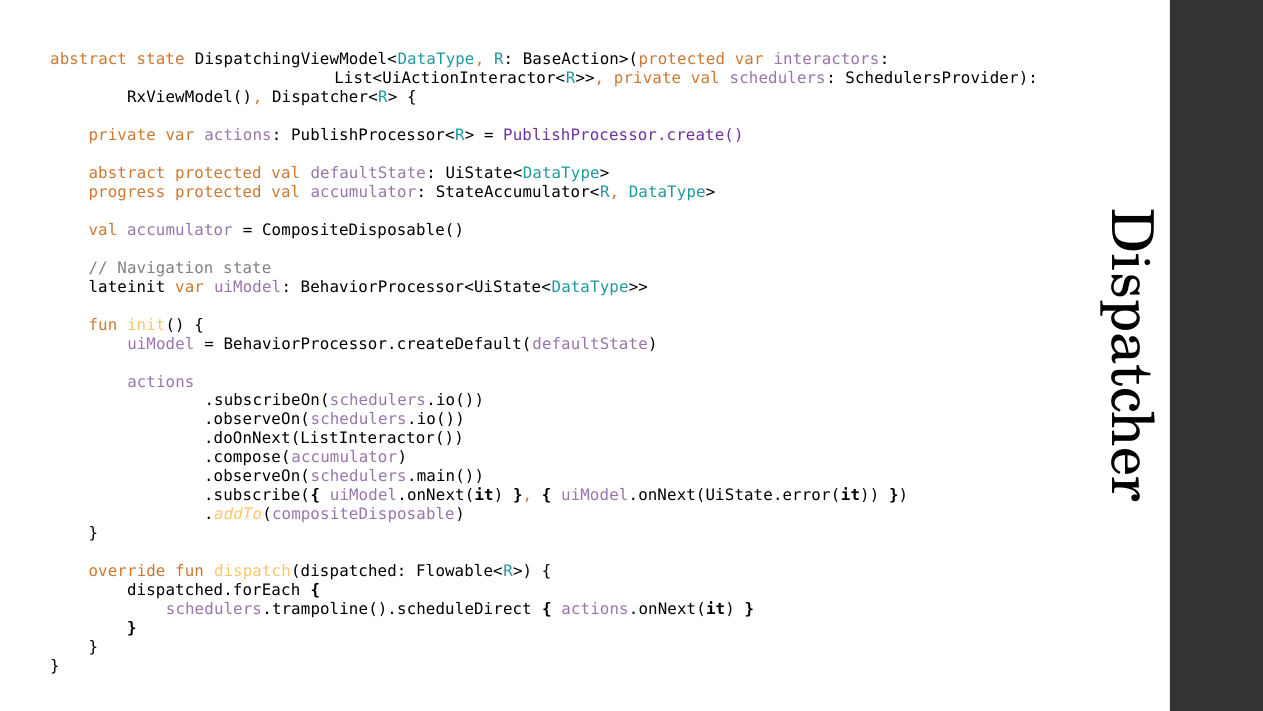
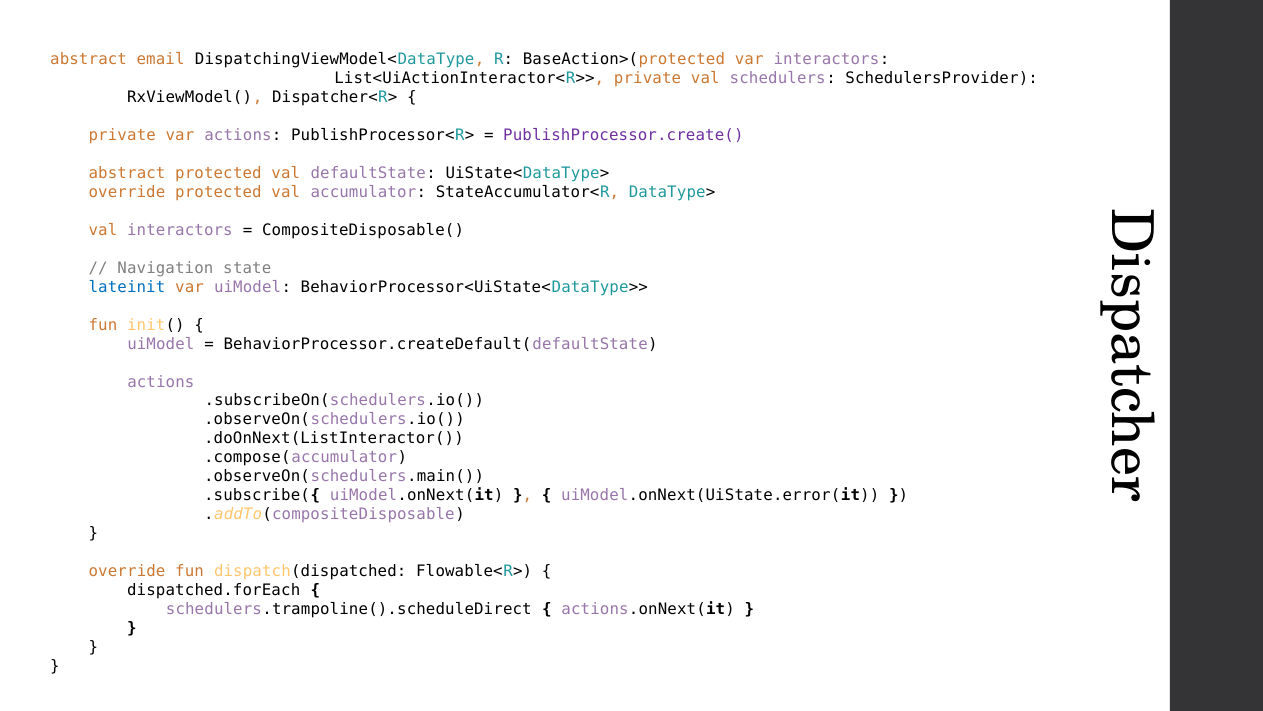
abstract state: state -> email (161, 59)
progress: progress -> override (127, 192)
accumulator: accumulator -> interactors (180, 230)
lateinit colour: black -> blue (127, 287)
